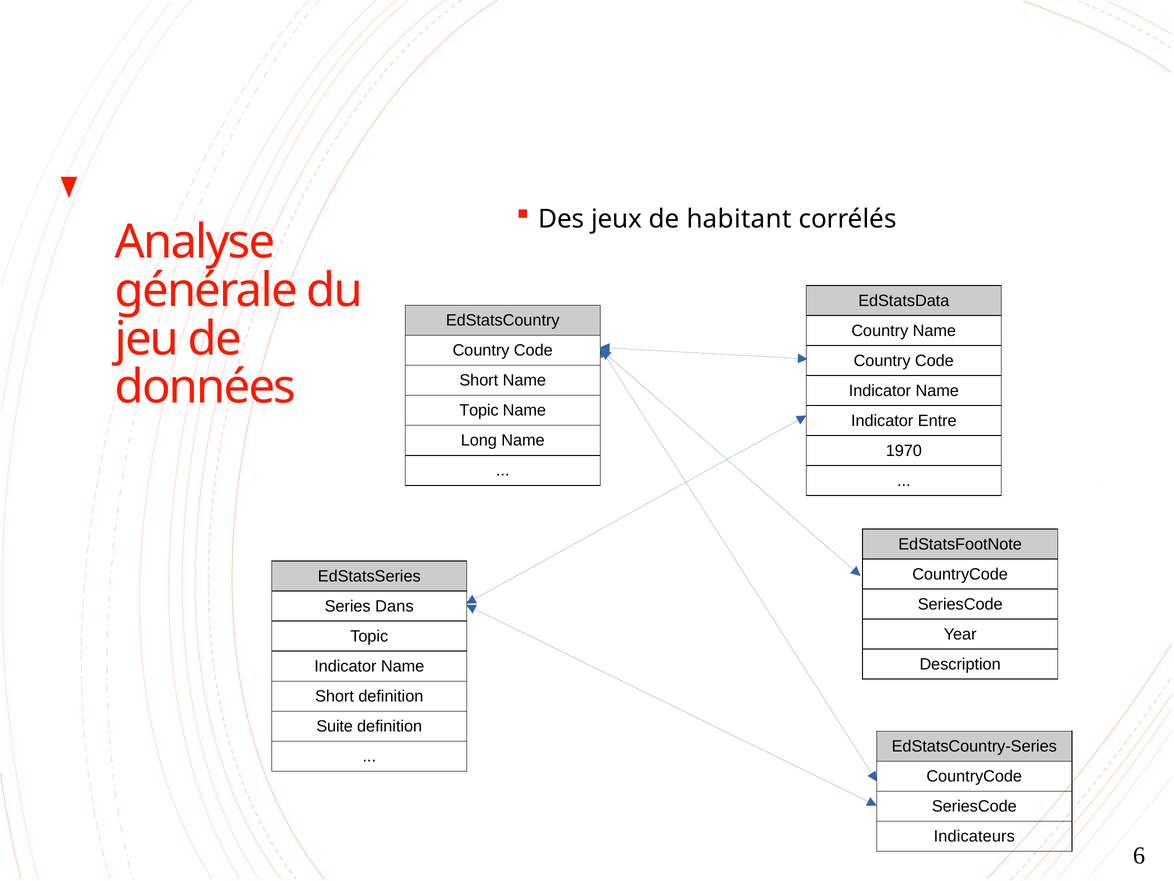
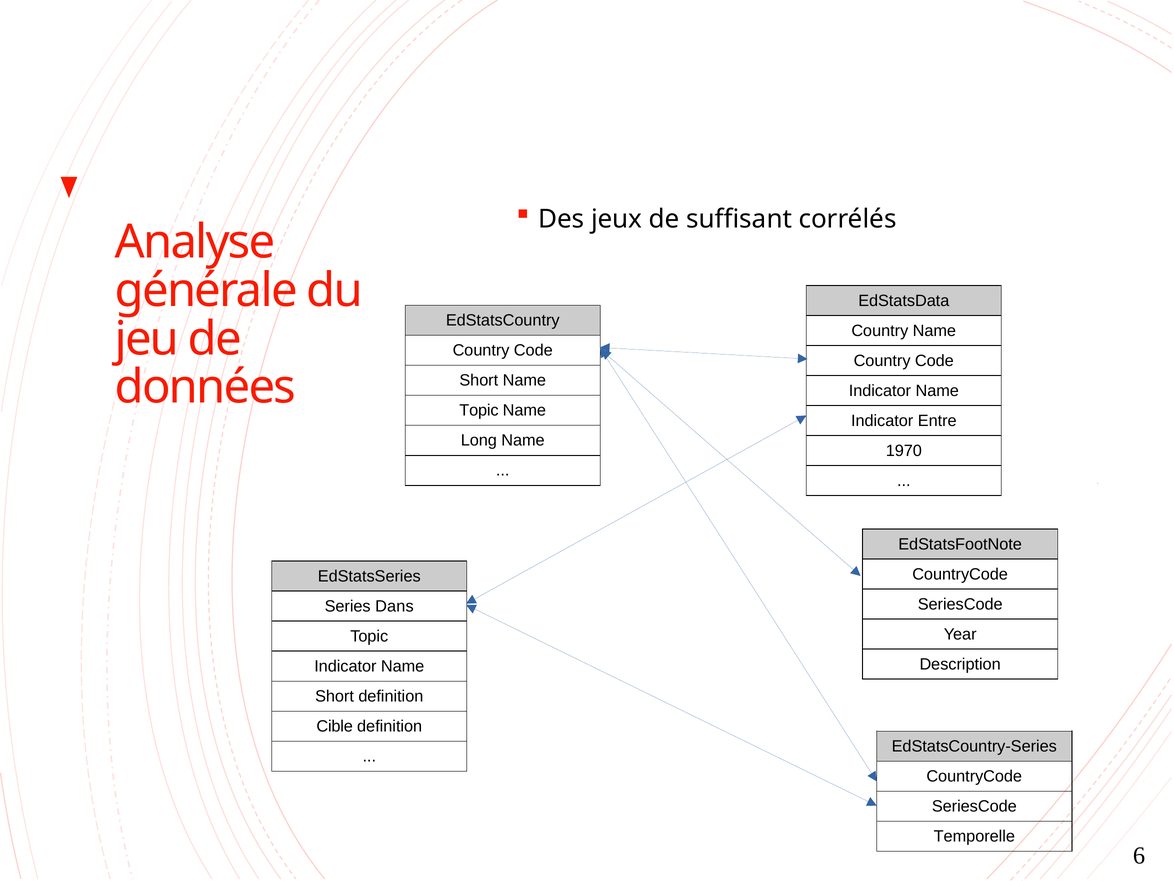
habitant: habitant -> suffisant (739, 219)
Suite: Suite -> Cible (335, 726)
Indicateurs: Indicateurs -> Temporelle (974, 836)
